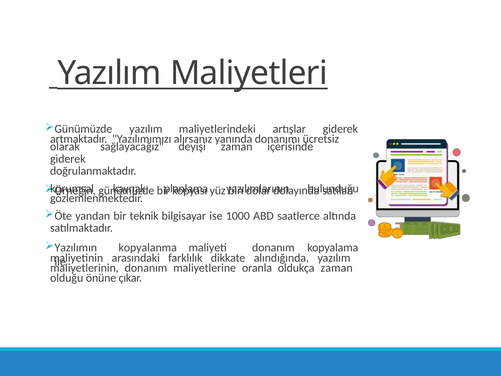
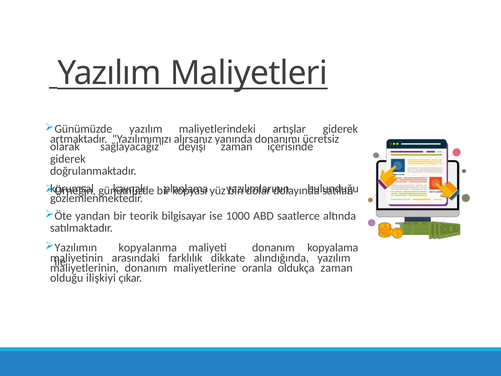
teknik: teknik -> teorik (144, 216)
önüne: önüne -> ilişkiyi (101, 278)
